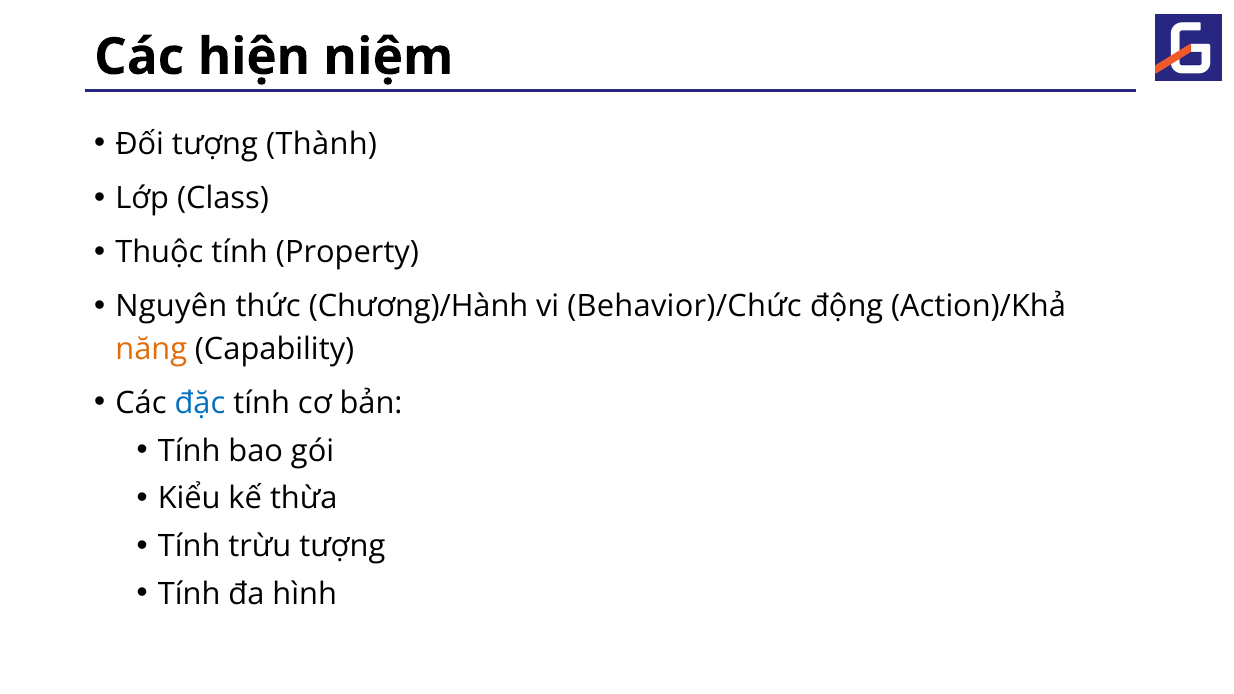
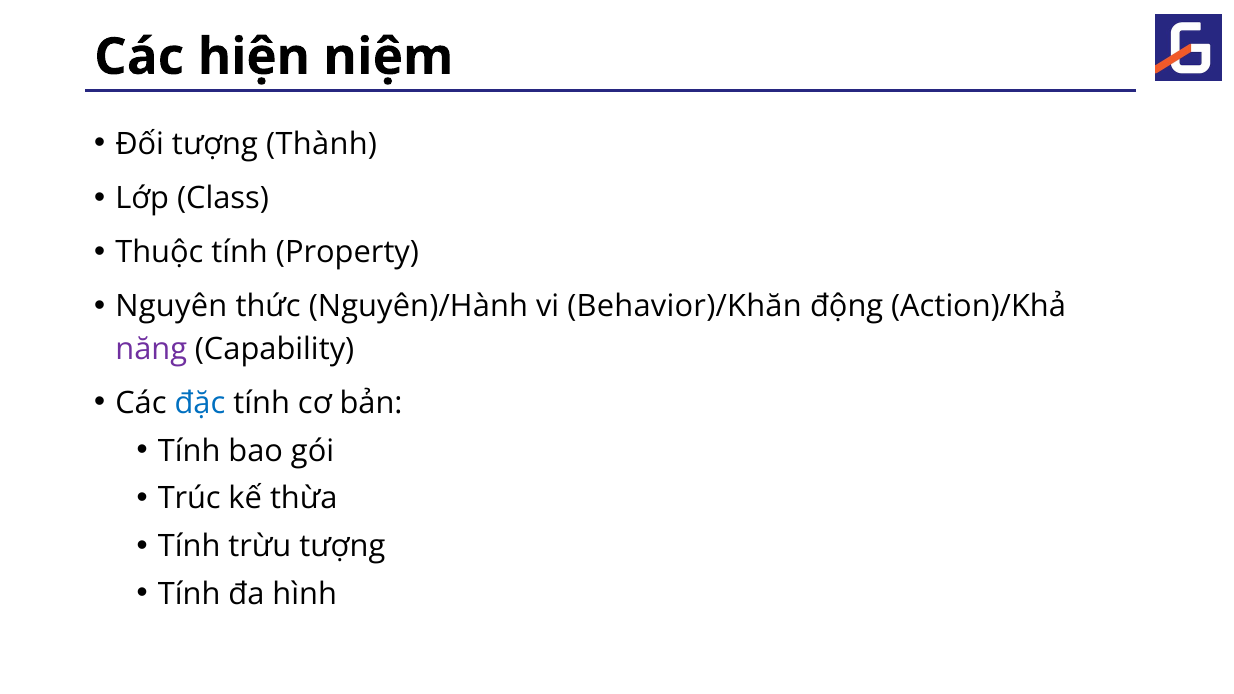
Chương)/Hành: Chương)/Hành -> Nguyên)/Hành (418, 307)
Behavior)/Chức: Behavior)/Chức -> Behavior)/Khăn (685, 307)
năng colour: orange -> purple (151, 349)
Kiểu: Kiểu -> Trúc (189, 499)
